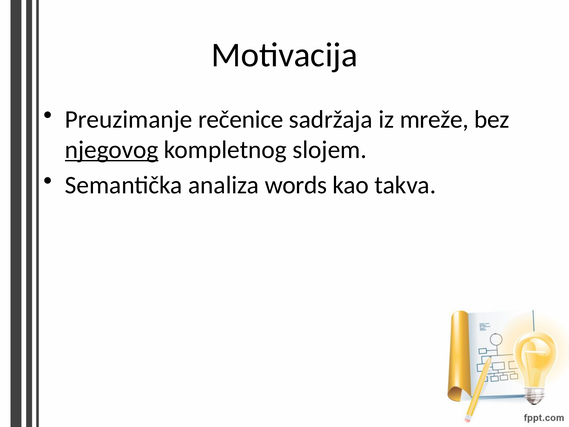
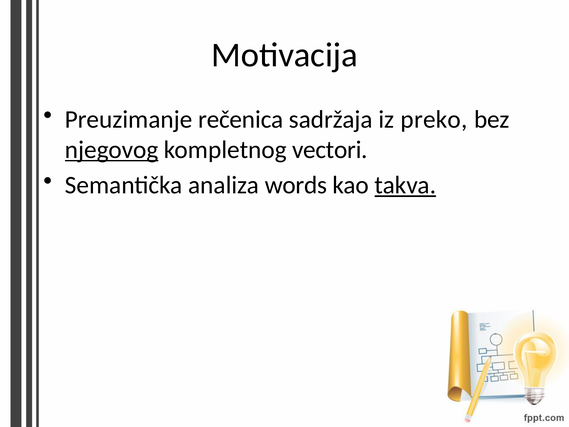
rečenice: rečenice -> rečenica (241, 119)
mreže: mreže -> preko (434, 119)
slojem: slojem -> vectori (330, 150)
takva underline: none -> present (405, 185)
